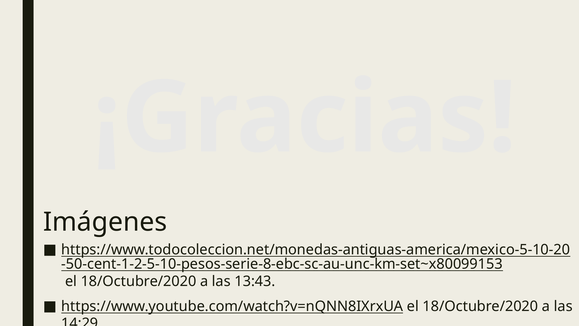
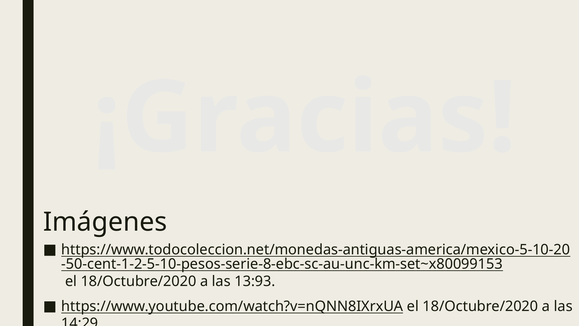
13:43: 13:43 -> 13:93 (255, 281)
